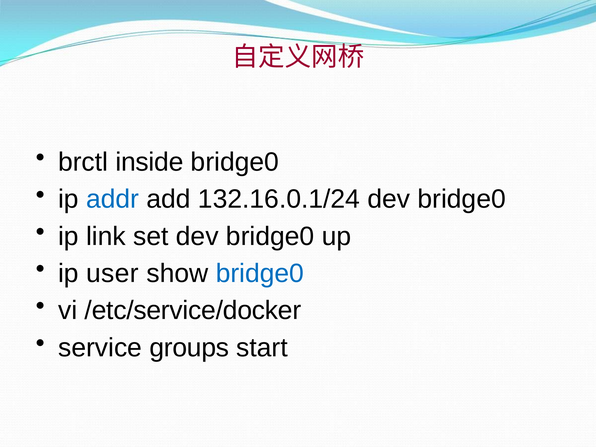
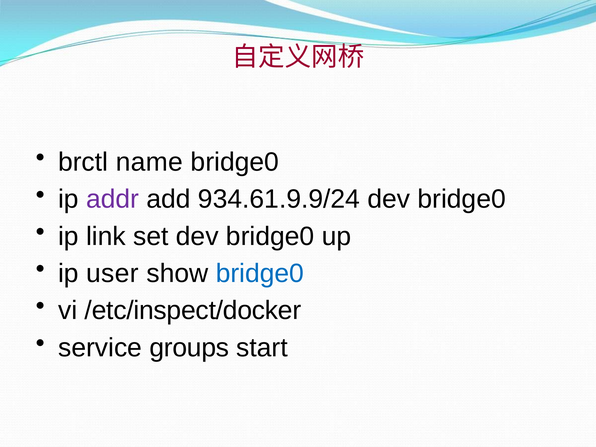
inside: inside -> name (149, 162)
addr colour: blue -> purple (113, 199)
132.16.0.1/24: 132.16.0.1/24 -> 934.61.9.9/24 (279, 199)
/etc/service/docker: /etc/service/docker -> /etc/inspect/docker (193, 311)
